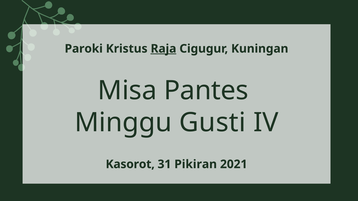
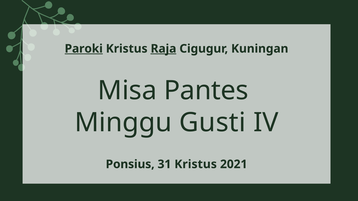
Paroki underline: none -> present (84, 49)
Kasorot: Kasorot -> Ponsius (130, 165)
31 Pikiran: Pikiran -> Kristus (196, 165)
